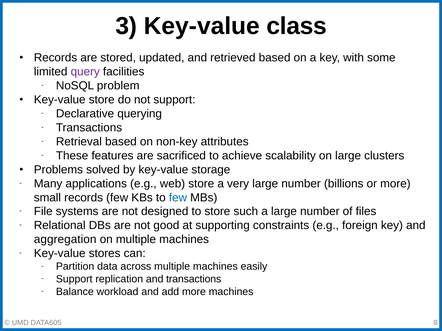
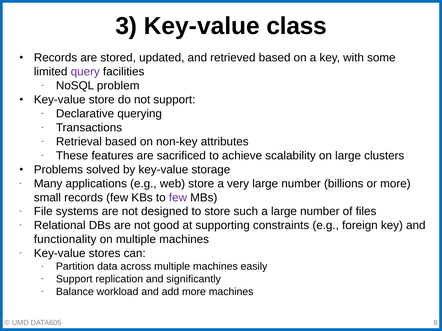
few colour: blue -> purple (178, 198)
aggregation: aggregation -> functionality (65, 240)
and transactions: transactions -> significantly (194, 279)
